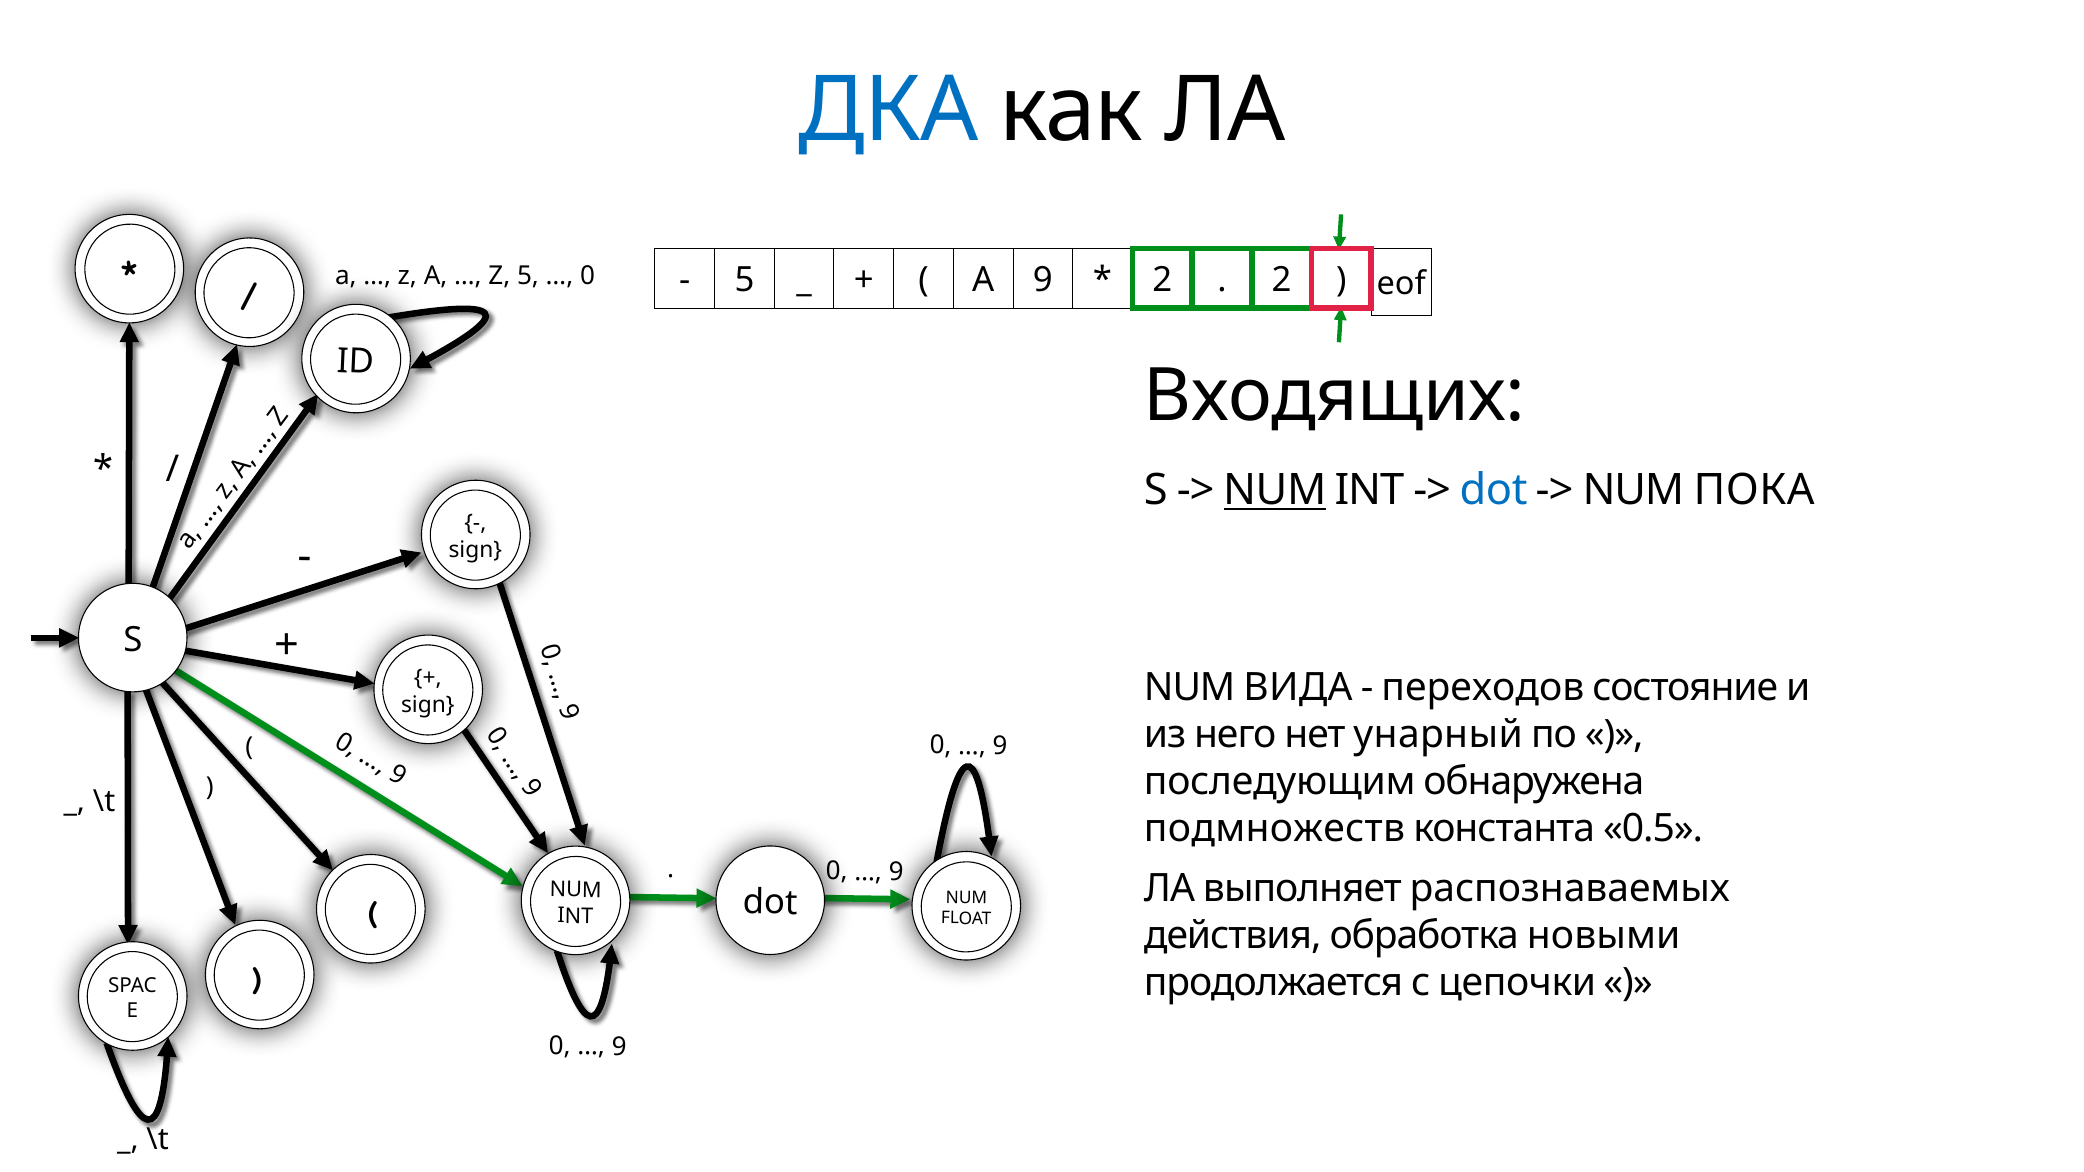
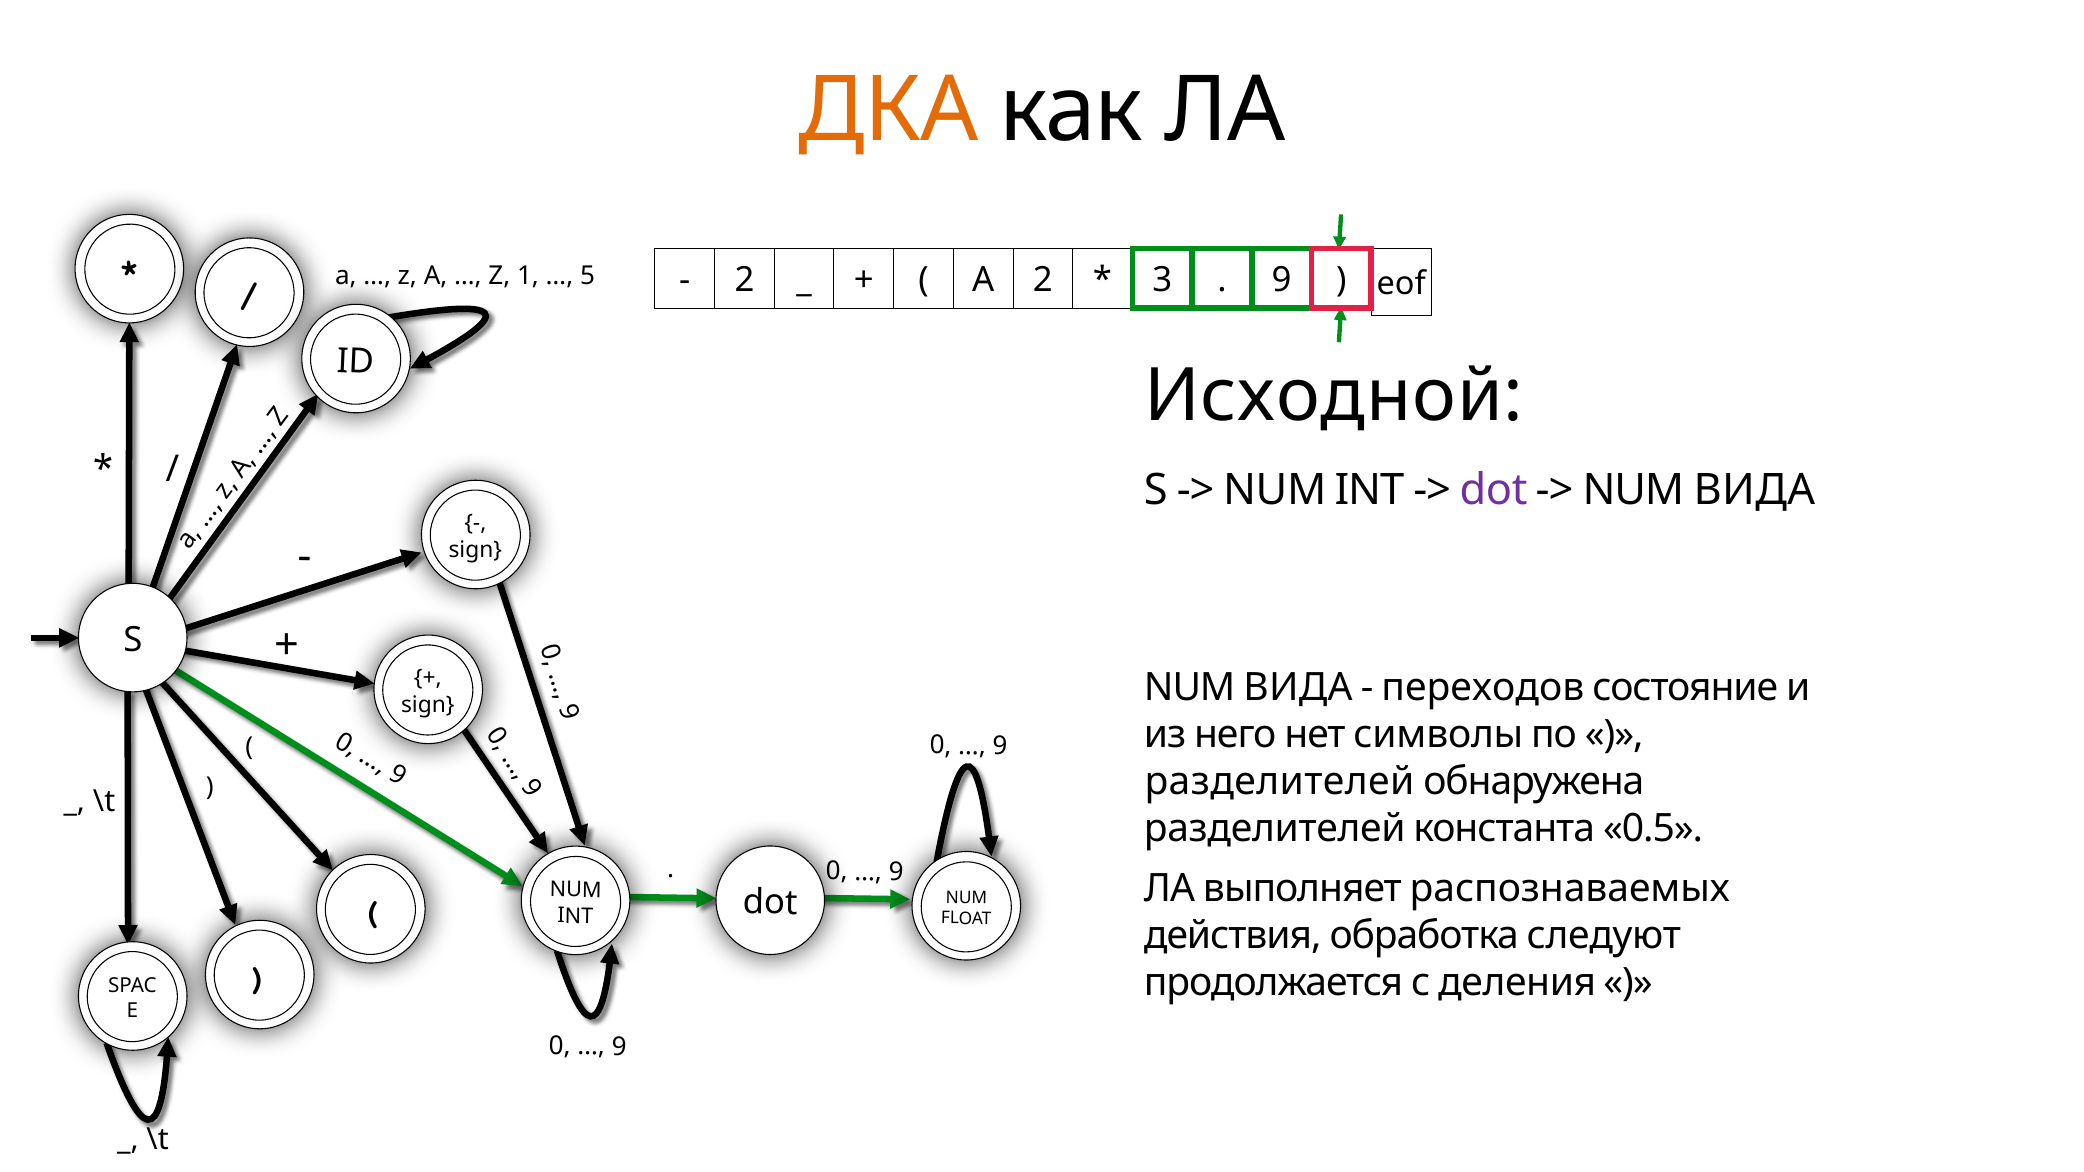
ДКА colour: blue -> orange (889, 110)
Z 5: 5 -> 1 (528, 276)
0: 0 -> 5 (588, 276)
5: 5 -> 2 (744, 280)
A 9: 9 -> 2 (1043, 280)
2: 2 -> 3 (1162, 280)
2: 2 -> 9 (1282, 280)
Входящих: Входящих -> Исходной (1334, 396)
NUM underline: present -> none (1275, 491)
dot colour: blue -> purple (1494, 491)
ПОКА: ПОКА -> ВИДА (1754, 491)
унарный: унарный -> символы (1438, 735)
последующим: последующим -> разделителей (1279, 782)
подмножеств: подмножеств -> разделителей (1275, 829)
новыми: новыми -> следуют (1604, 935)
цепочки: цепочки -> деления (1517, 982)
